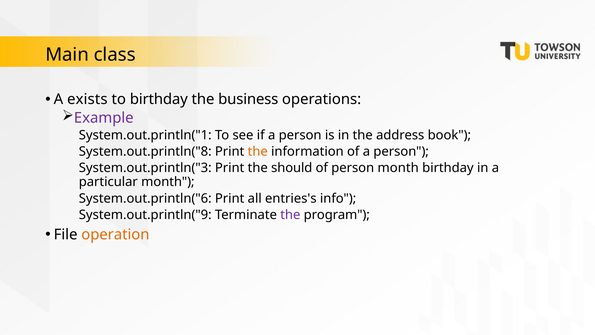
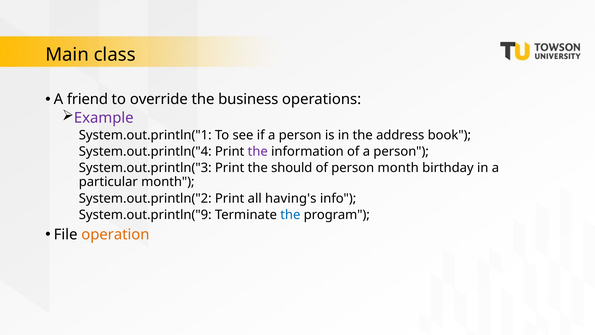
exists: exists -> friend (87, 99)
to birthday: birthday -> override (159, 99)
System.out.println("8: System.out.println("8 -> System.out.println("4 (145, 151)
the colour: orange -> purple (258, 151)
System.out.println("6: System.out.println("6 -> System.out.println("2 (145, 198)
entries's: entries's -> having's (291, 198)
the colour: purple -> blue (290, 215)
